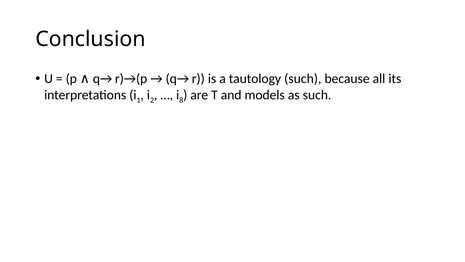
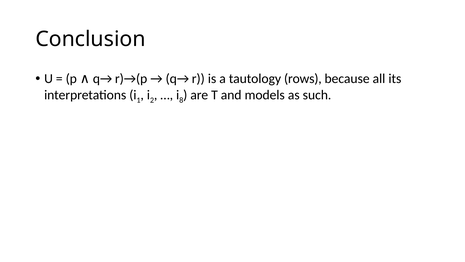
tautology such: such -> rows (303, 79)
